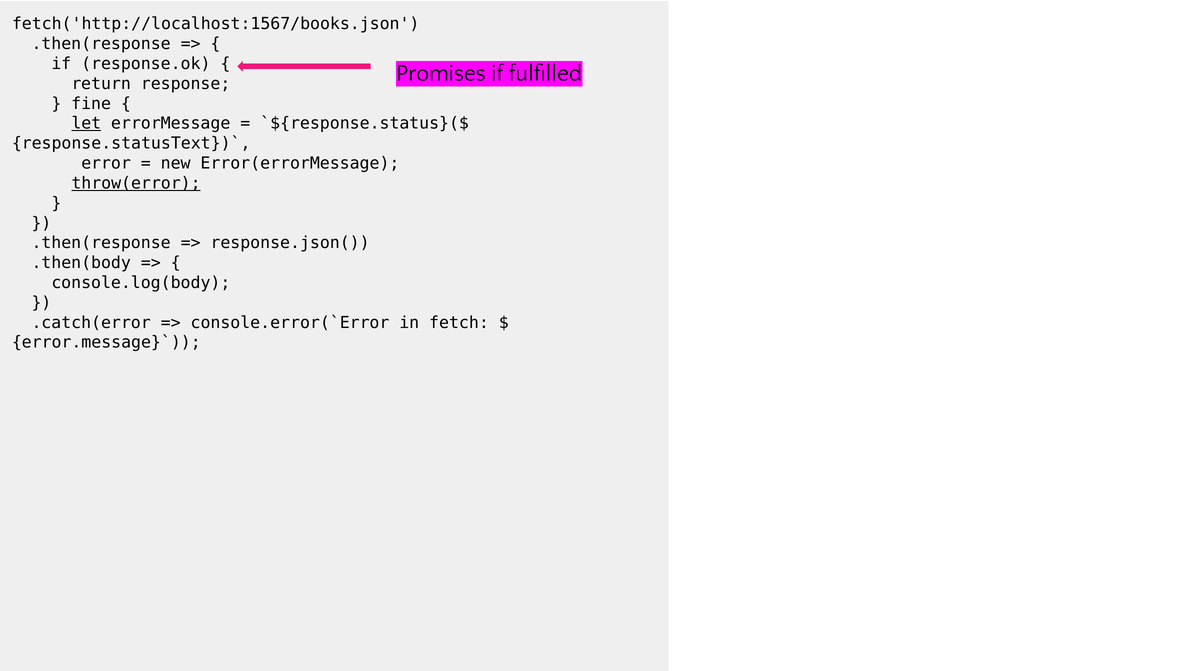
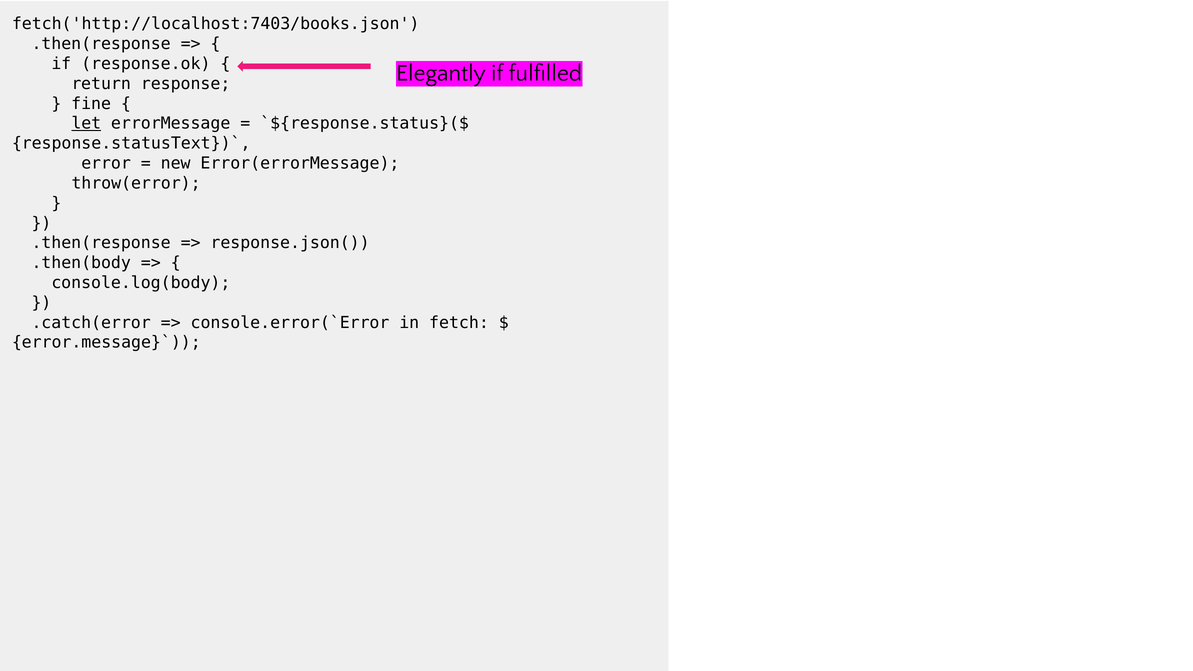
fetch('http://localhost:1567/books.json: fetch('http://localhost:1567/books.json -> fetch('http://localhost:7403/books.json (216, 24)
Promises: Promises -> Elegantly (441, 73)
throw(error underline: present -> none (136, 183)
